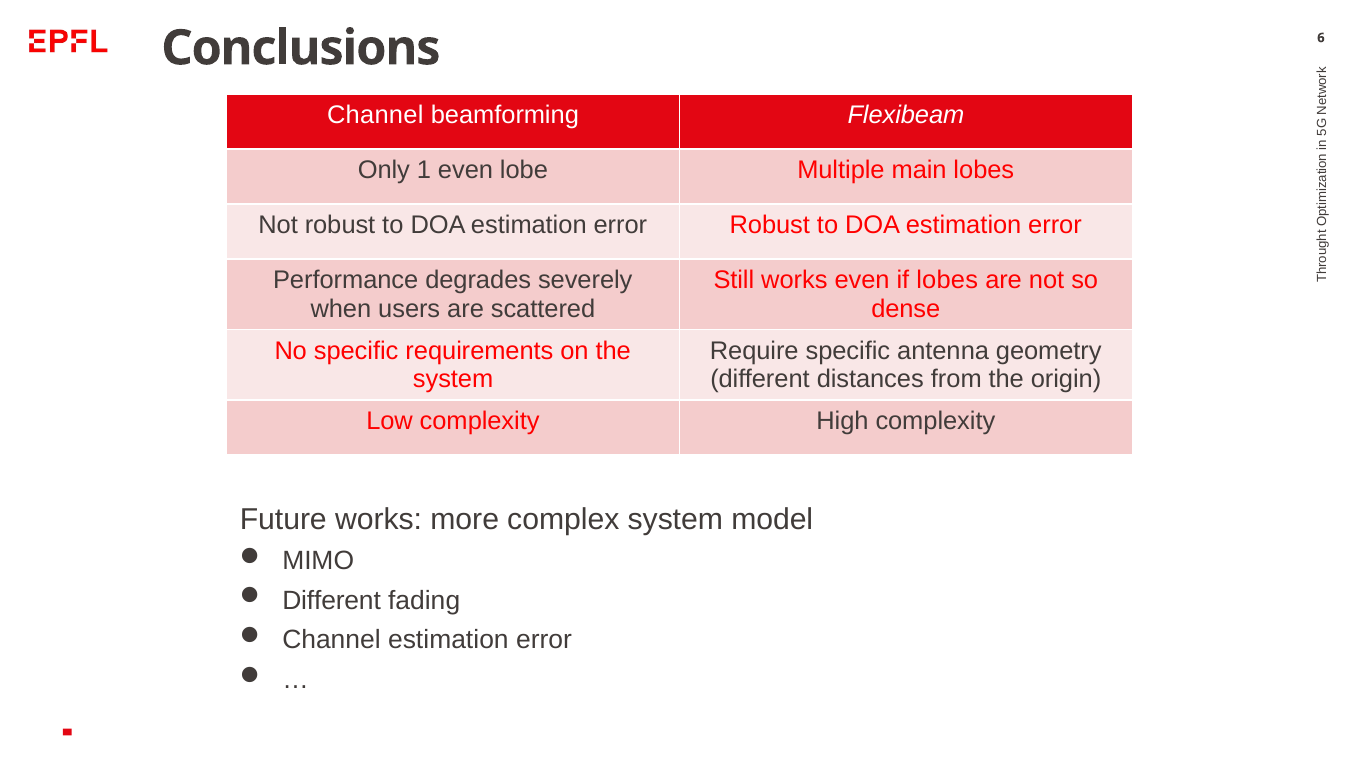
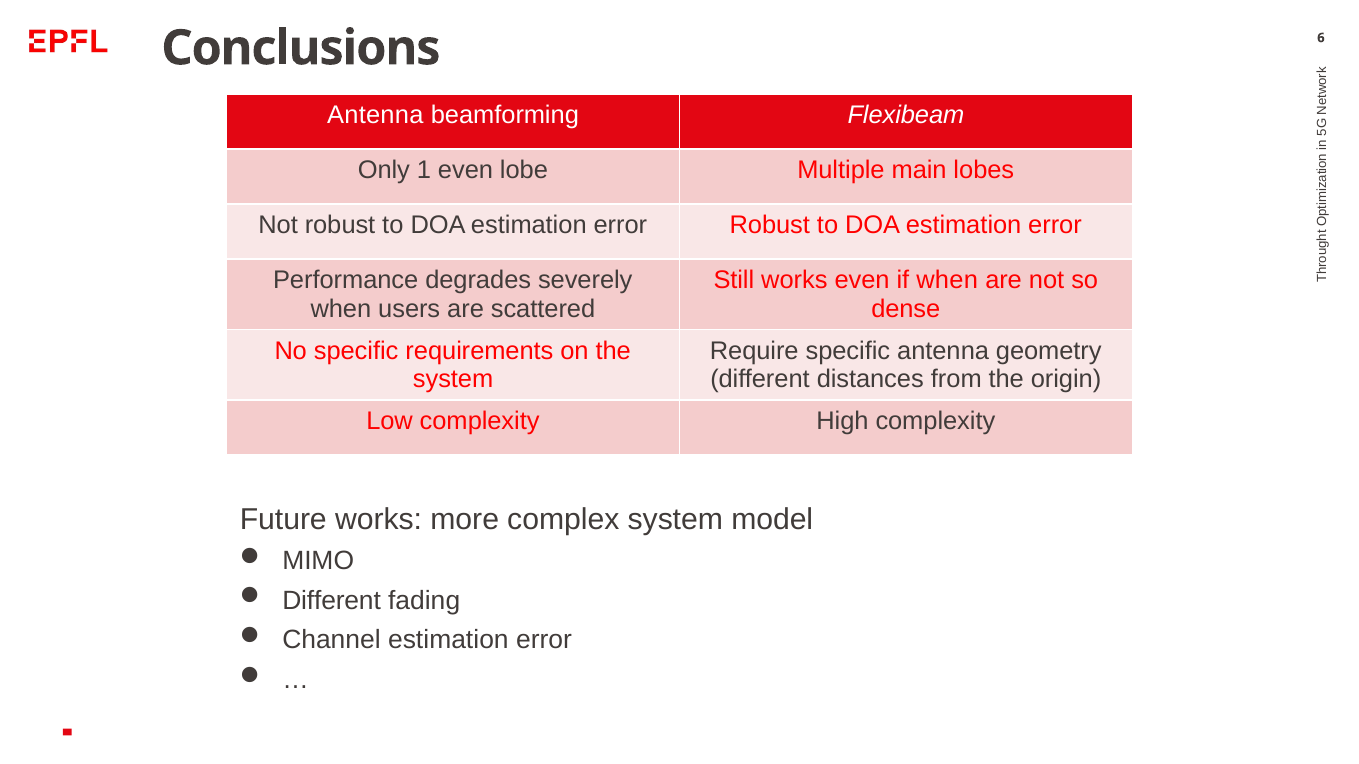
Channel: Channel -> Antenna (375, 115)
if lobes: lobes -> when (947, 281)
